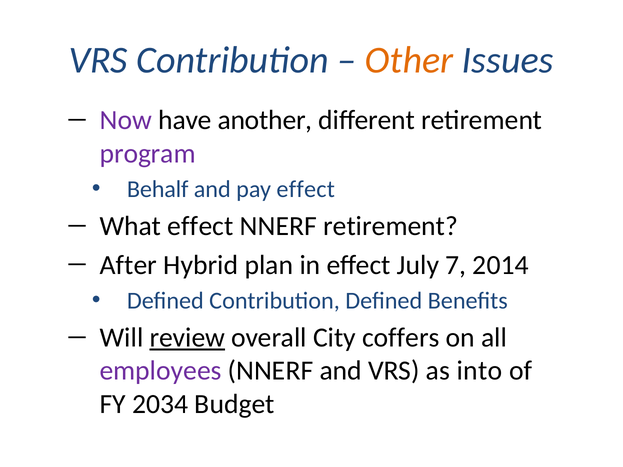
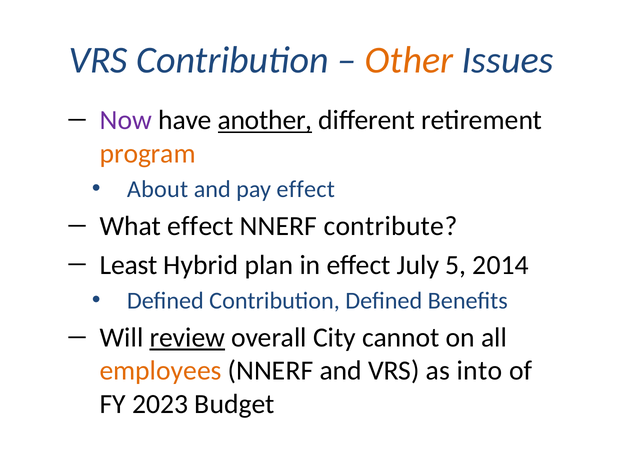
another underline: none -> present (265, 120)
program colour: purple -> orange (148, 154)
Behalf: Behalf -> About (158, 189)
NNERF retirement: retirement -> contribute (390, 226)
After: After -> Least (128, 265)
7: 7 -> 5 (456, 265)
coffers: coffers -> cannot (401, 338)
employees colour: purple -> orange (161, 371)
2034: 2034 -> 2023 (160, 404)
